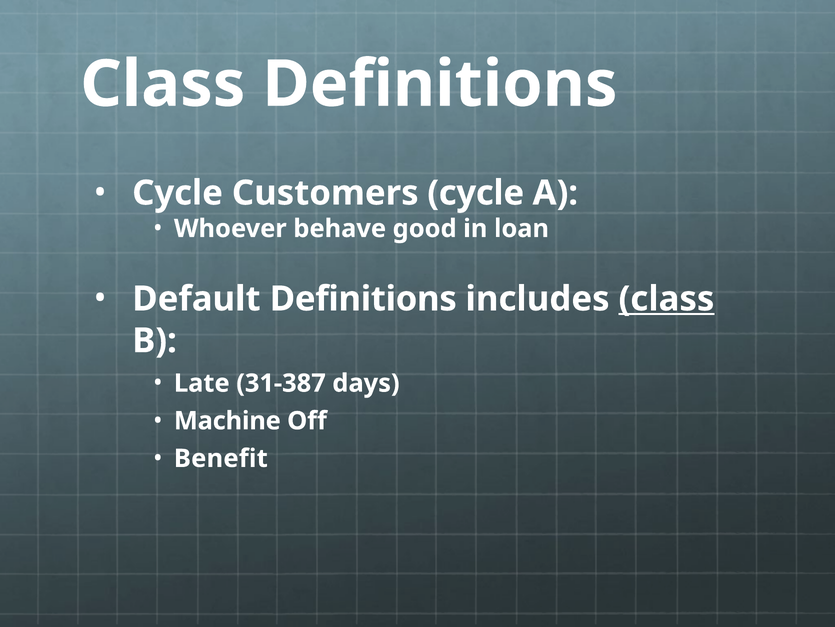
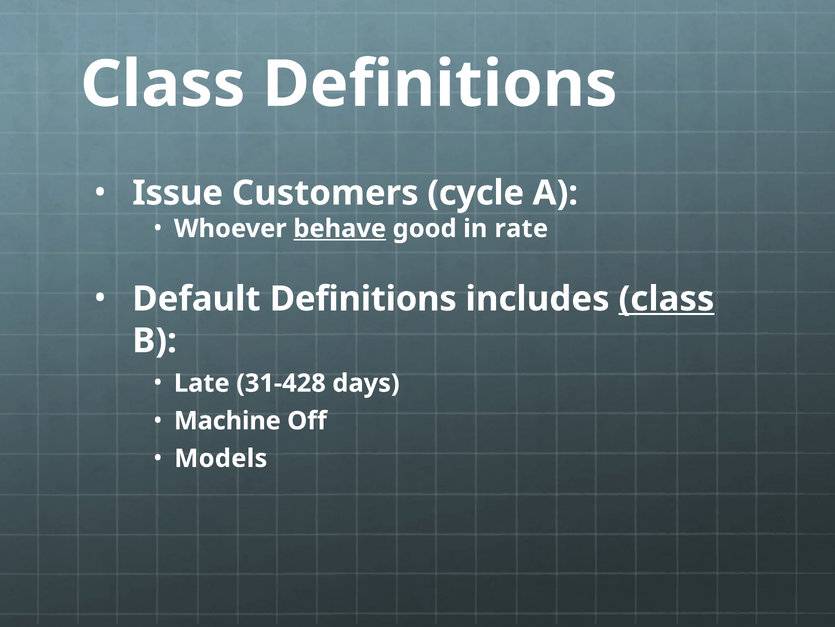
Cycle: Cycle -> Issue (178, 193)
behave underline: none -> present (340, 228)
loan: loan -> rate (521, 228)
31-387: 31-387 -> 31-428 (281, 383)
Benefit: Benefit -> Models (221, 458)
